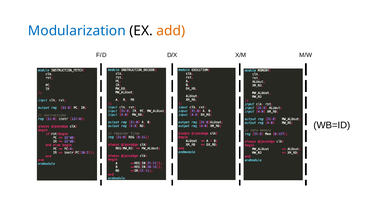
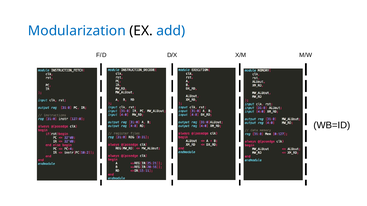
add colour: orange -> blue (171, 31)
